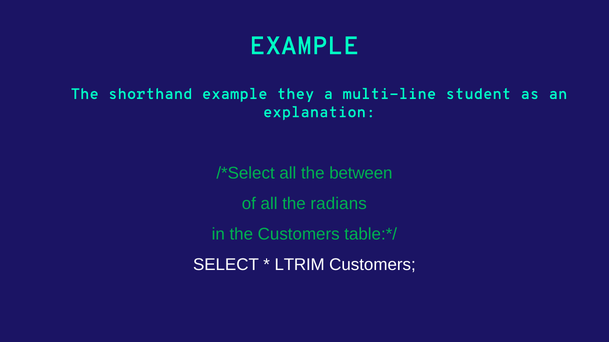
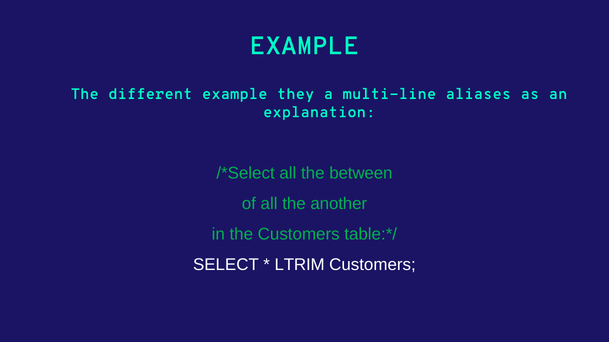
shorthand: shorthand -> different (150, 94)
student: student -> aliases (478, 94)
radians: radians -> another (339, 204)
